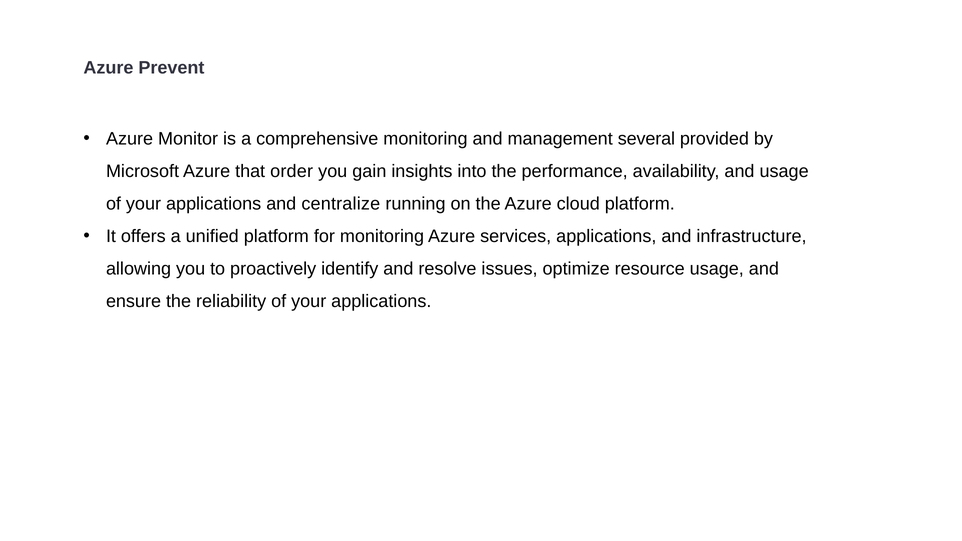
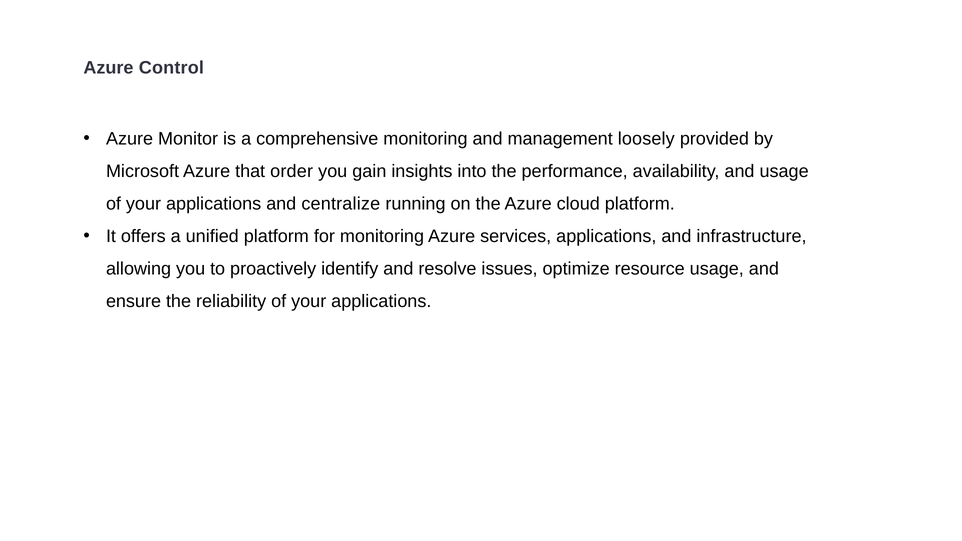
Prevent: Prevent -> Control (171, 68)
several: several -> loosely (646, 139)
